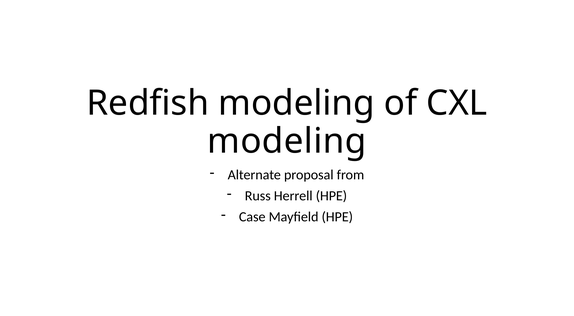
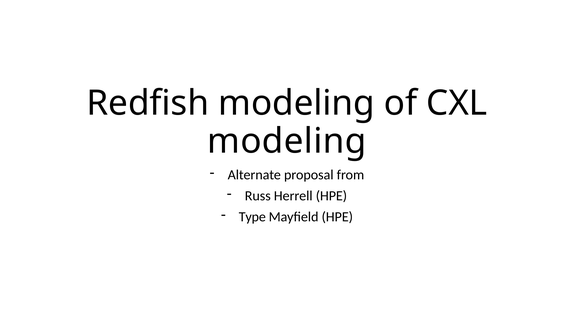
Case: Case -> Type (252, 217)
